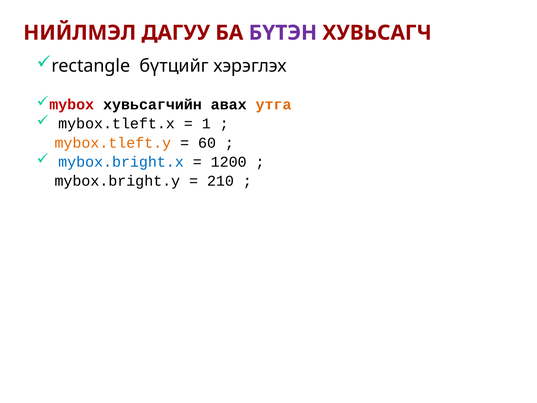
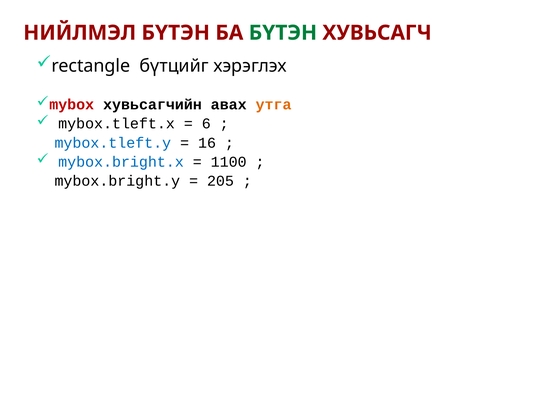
НИЙЛМЭЛ ДАГУУ: ДАГУУ -> БҮТЭН (176, 33)
БҮТЭН colour: purple -> green (283, 33)
1: 1 -> 6 (206, 124)
mybox.tleft.y colour: orange -> blue (113, 143)
60: 60 -> 16 (207, 143)
1200: 1200 -> 1100 (229, 162)
210: 210 -> 205 (220, 181)
